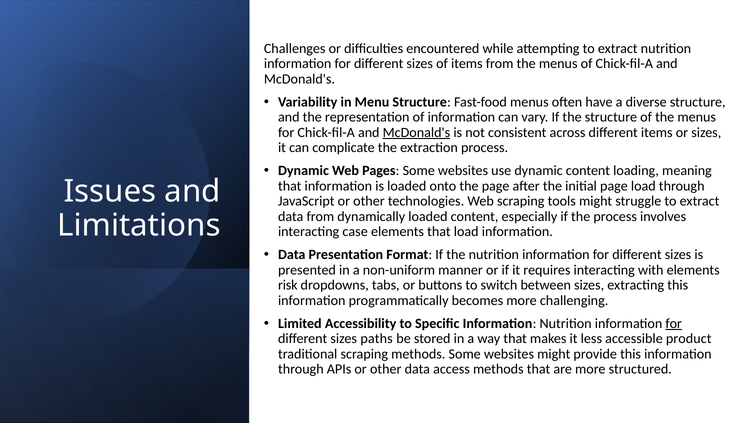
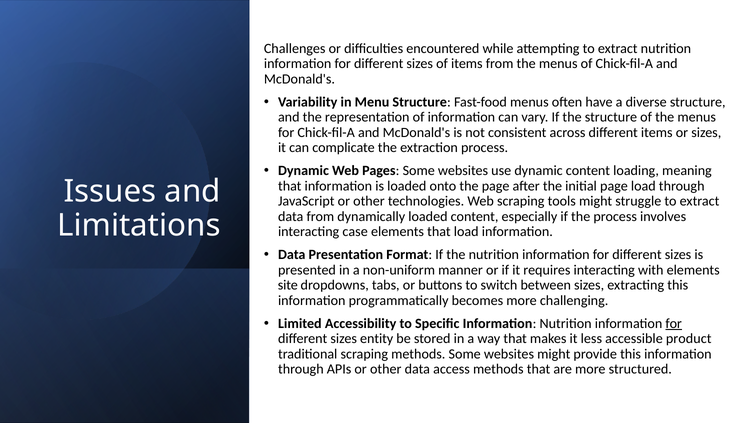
McDonald's underline: present -> none (416, 133)
risk: risk -> site (288, 285)
paths: paths -> entity (377, 339)
